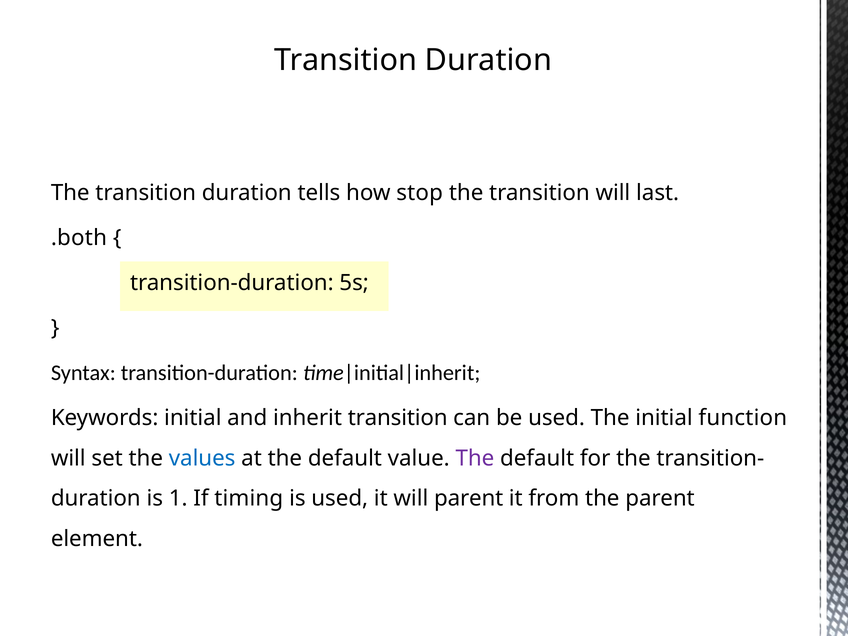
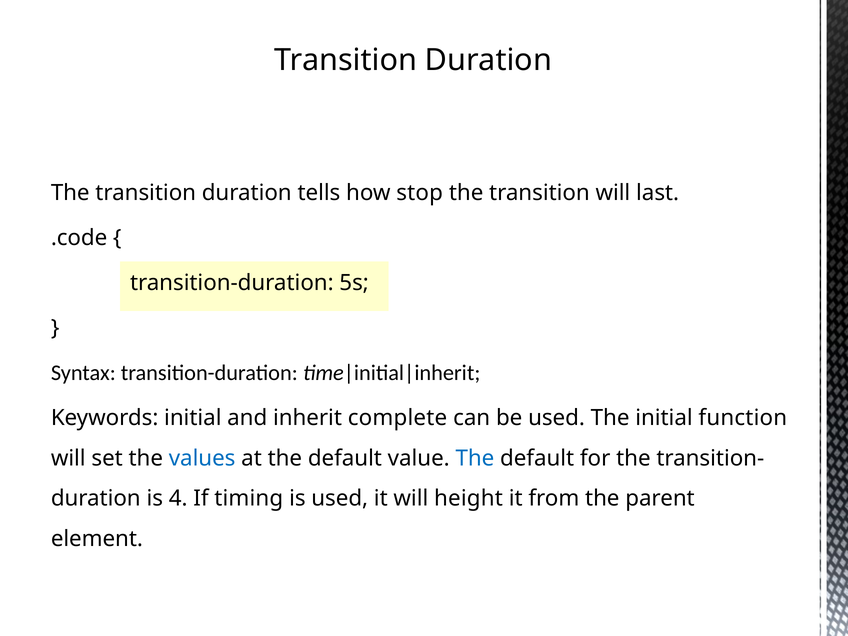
.both: .both -> .code (79, 238)
inherit transition: transition -> complete (397, 418)
The colour: purple -> blue (475, 458)
1: 1 -> 4 (178, 498)
will parent: parent -> height (468, 498)
